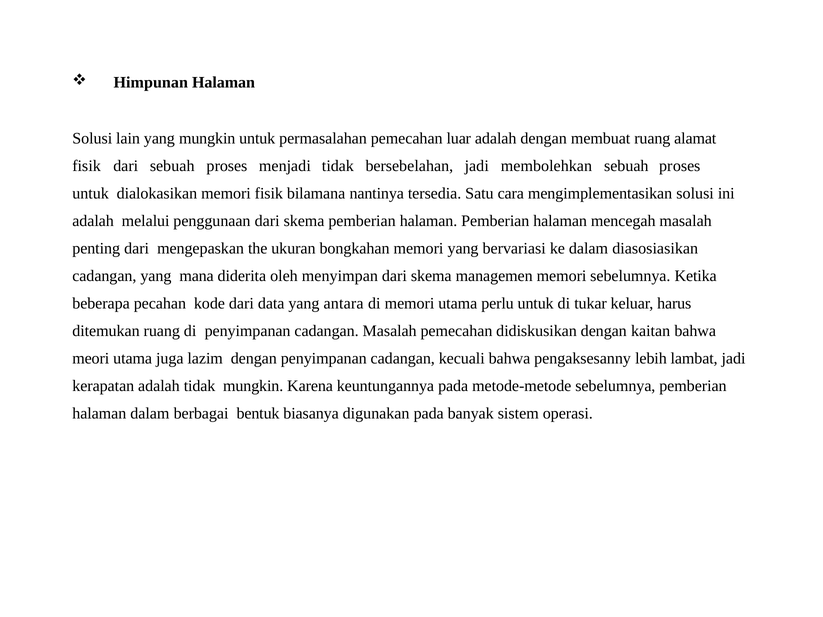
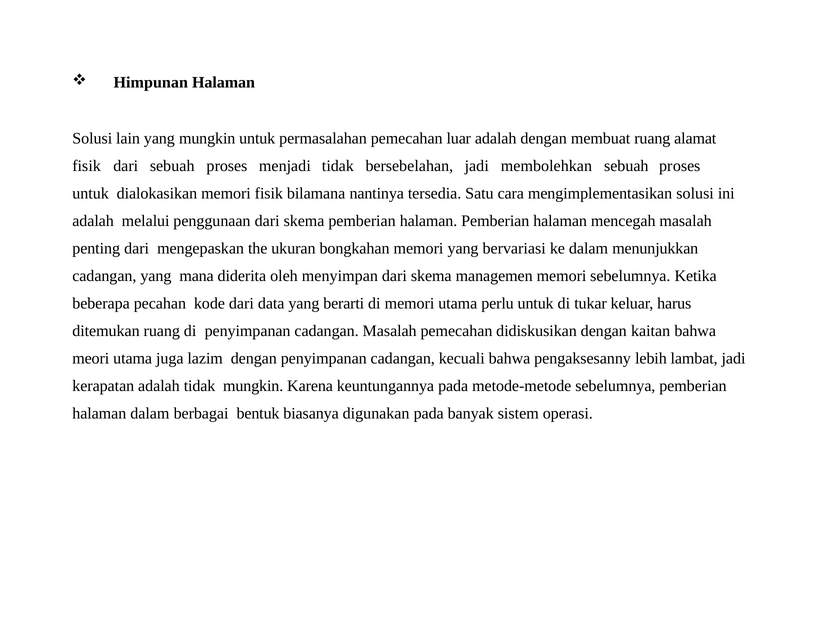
diasosiasikan: diasosiasikan -> menunjukkan (655, 249)
antara: antara -> berarti (344, 304)
